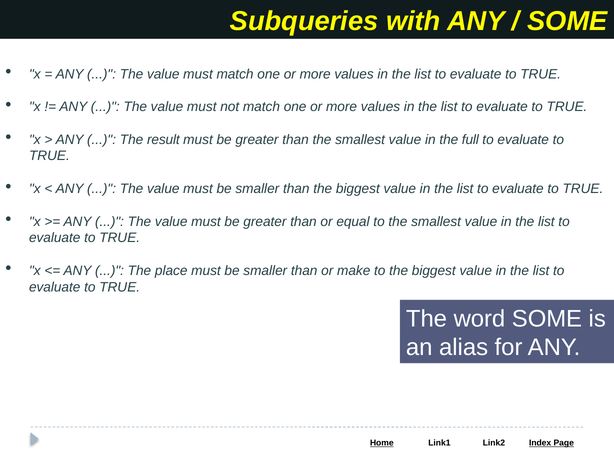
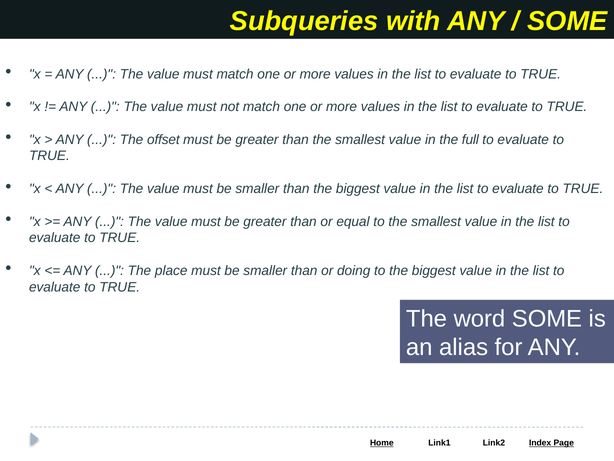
result: result -> offset (163, 139)
make: make -> doing (354, 270)
